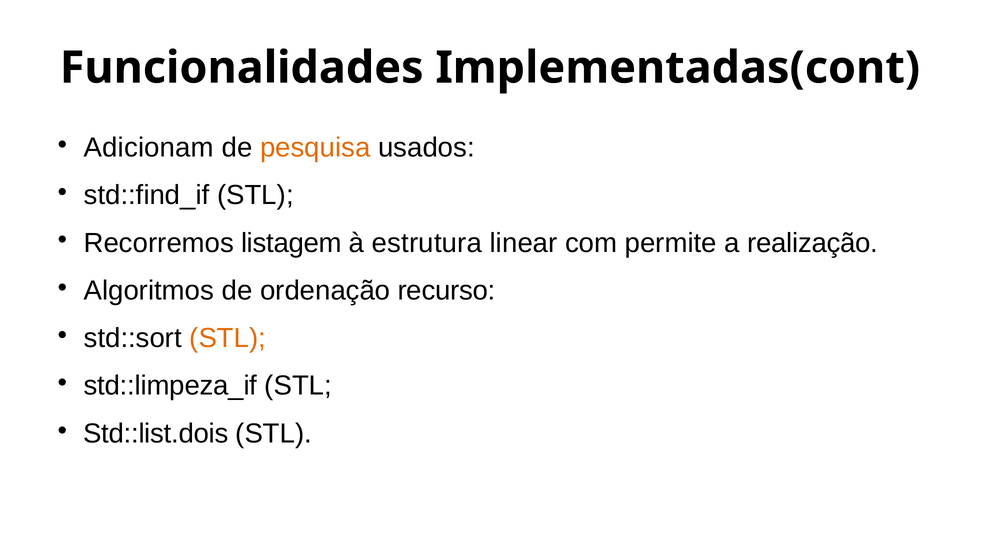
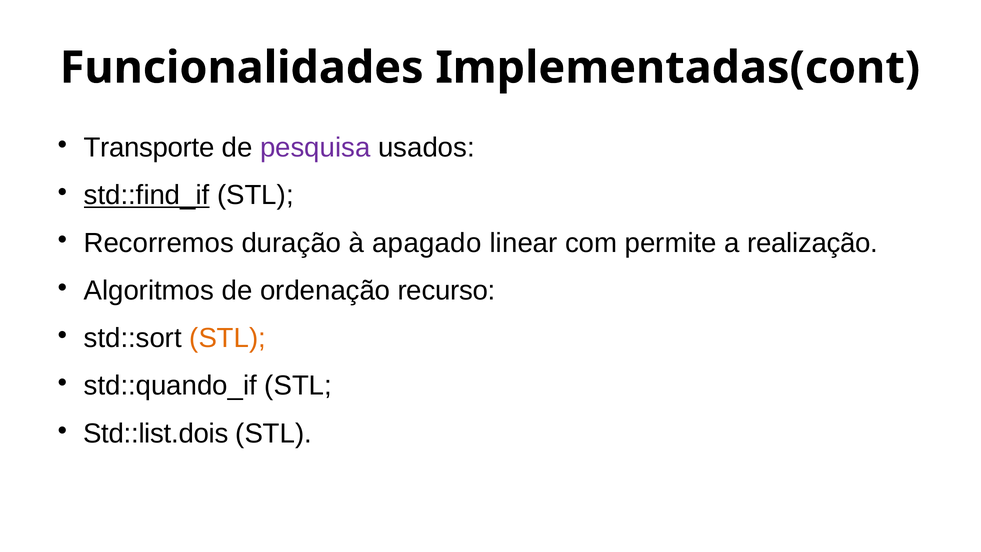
Adicionam: Adicionam -> Transporte (149, 148)
pesquisa colour: orange -> purple (315, 148)
std::find_if underline: none -> present (147, 195)
listagem: listagem -> duração (291, 243)
estrutura: estrutura -> apagado (427, 243)
std::limpeza_if: std::limpeza_if -> std::quando_if (170, 386)
